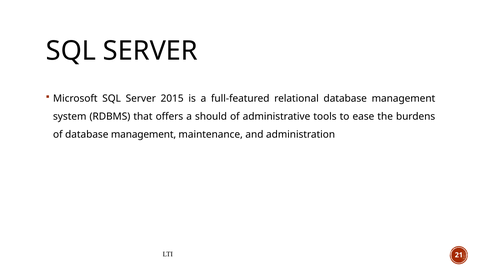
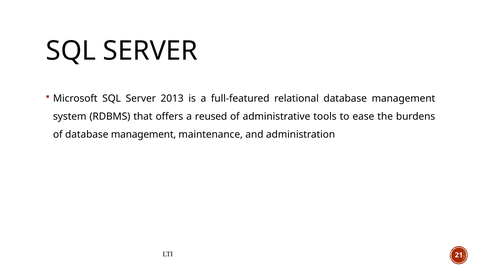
2015: 2015 -> 2013 (172, 98)
should: should -> reused (211, 116)
